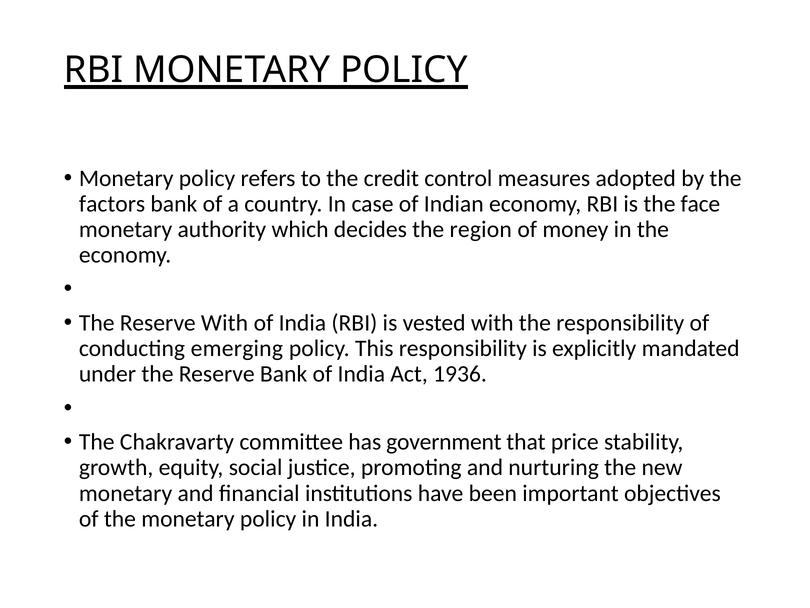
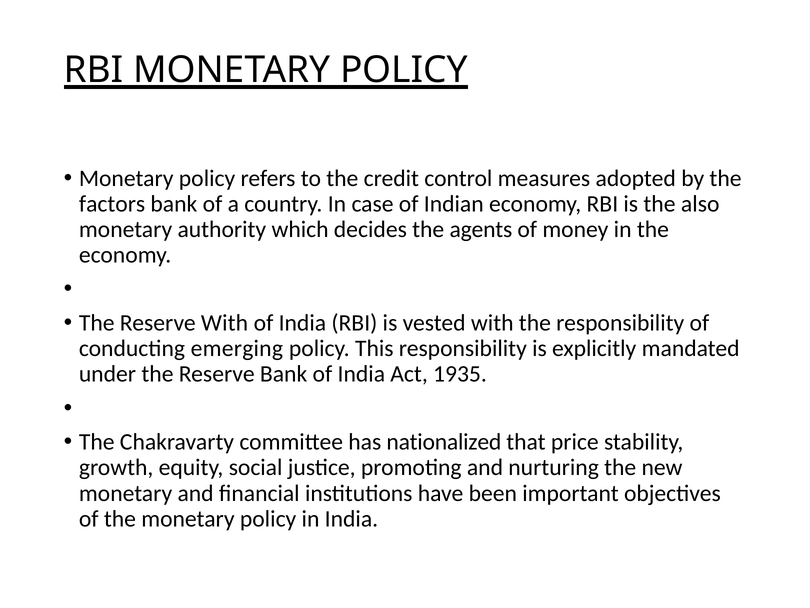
face: face -> also (700, 204)
region: region -> agents (481, 229)
1936: 1936 -> 1935 (460, 374)
government: government -> nationalized (444, 442)
